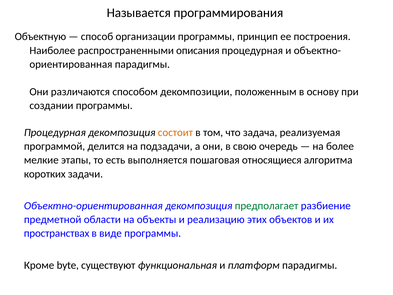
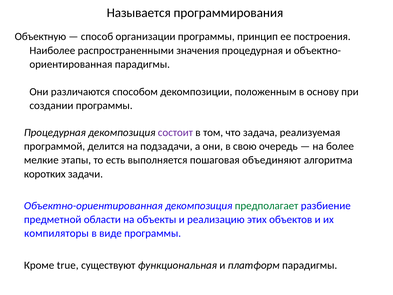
описания: описания -> значения (198, 50)
состоит colour: orange -> purple (175, 132)
относящиеся: относящиеся -> объединяют (272, 160)
пространствах: пространствах -> компиляторы (56, 233)
byte: byte -> true (68, 265)
